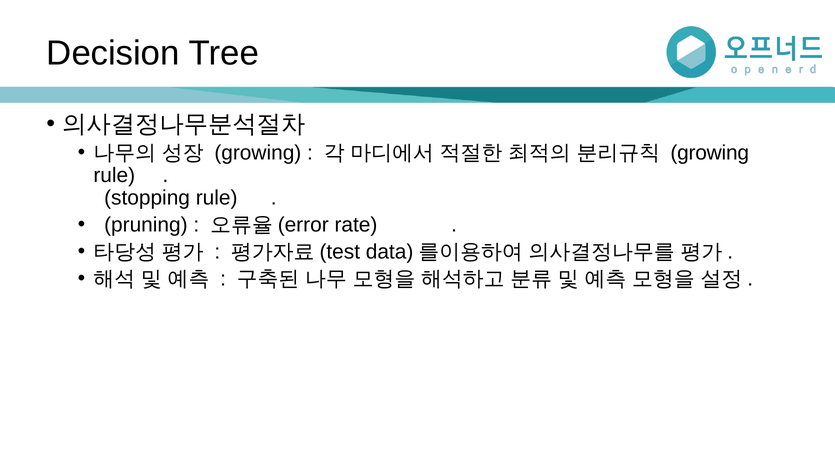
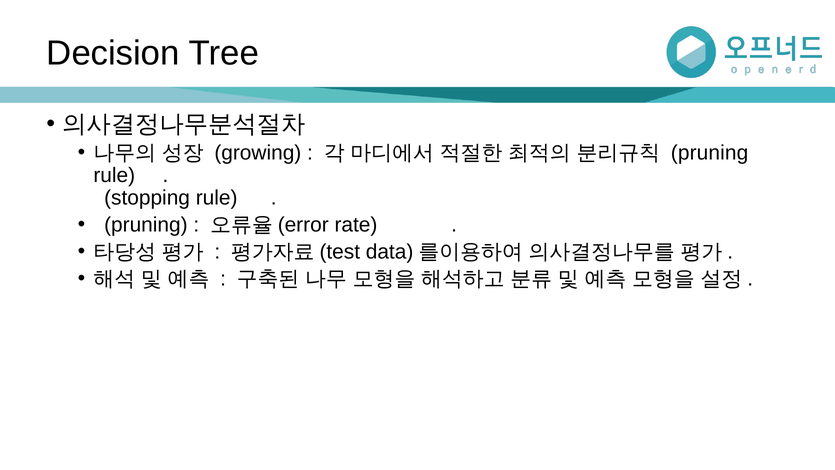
growing: growing -> pruning (710, 153)
